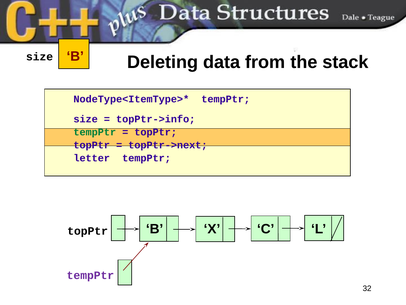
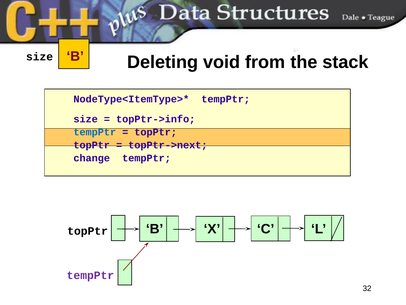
data: data -> void (222, 62)
tempPtr colour: green -> blue (95, 132)
letter: letter -> change (92, 158)
